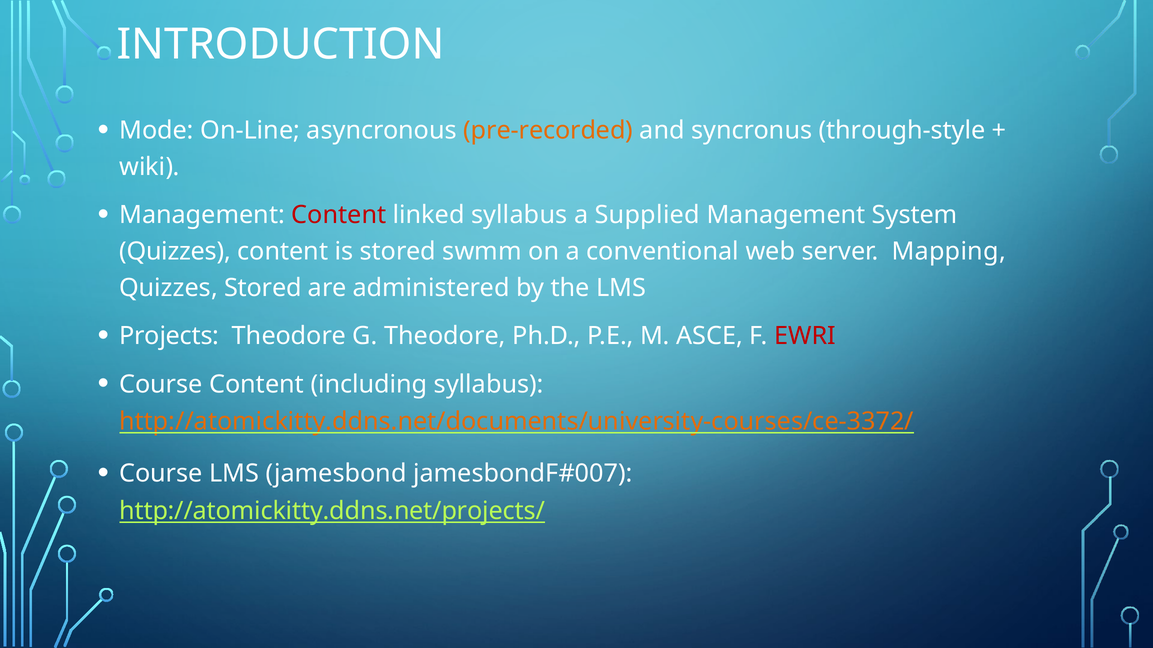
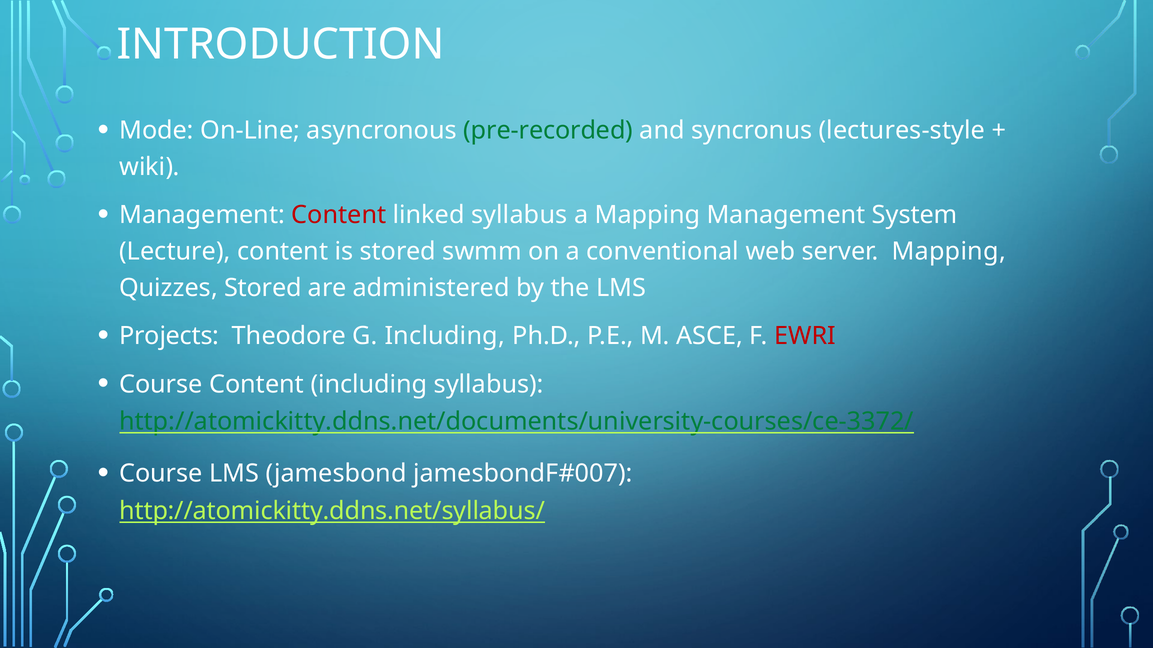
pre-recorded colour: orange -> green (548, 131)
through-style: through-style -> lectures-style (902, 131)
a Supplied: Supplied -> Mapping (647, 215)
Quizzes: Quizzes -> Lecture (175, 252)
G Theodore: Theodore -> Including (445, 336)
http://atomickitty.ddns.net/documents/university-courses/ce-3372/ colour: orange -> green (517, 422)
http://atomickitty.ddns.net/projects/: http://atomickitty.ddns.net/projects/ -> http://atomickitty.ddns.net/syllabus/ (332, 511)
